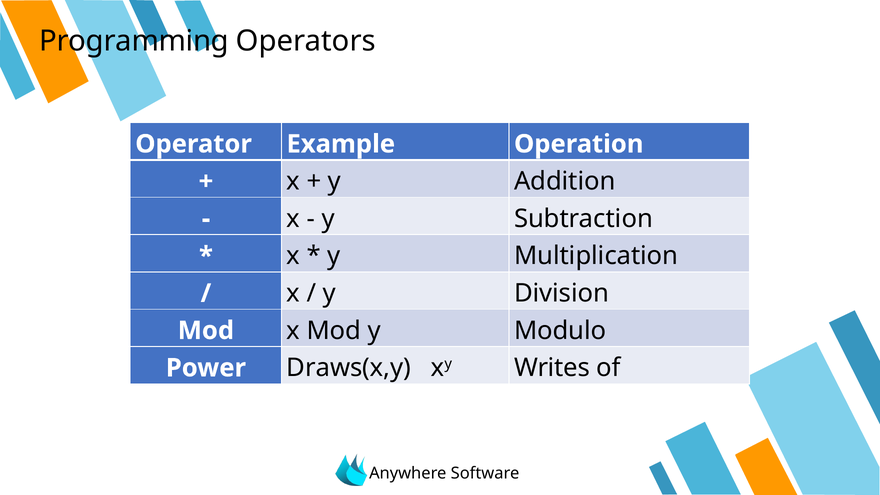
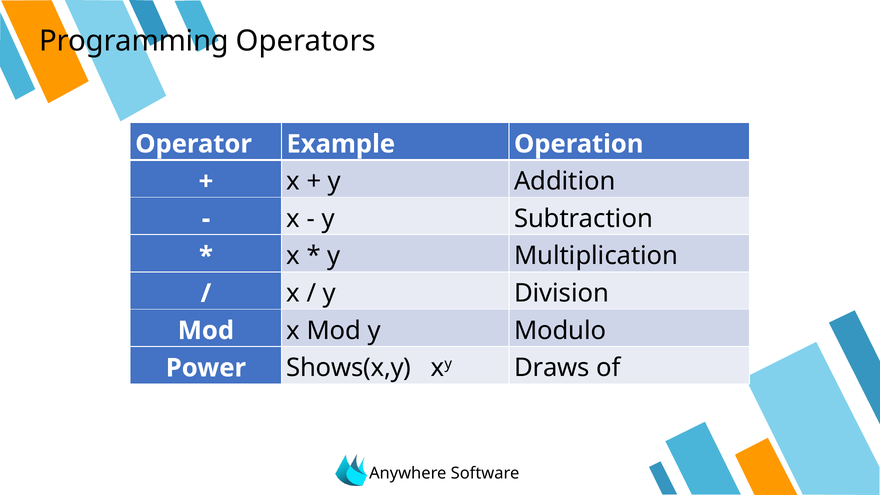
Draws(x,y: Draws(x,y -> Shows(x,y (349, 368)
Writes: Writes -> Draws (552, 368)
